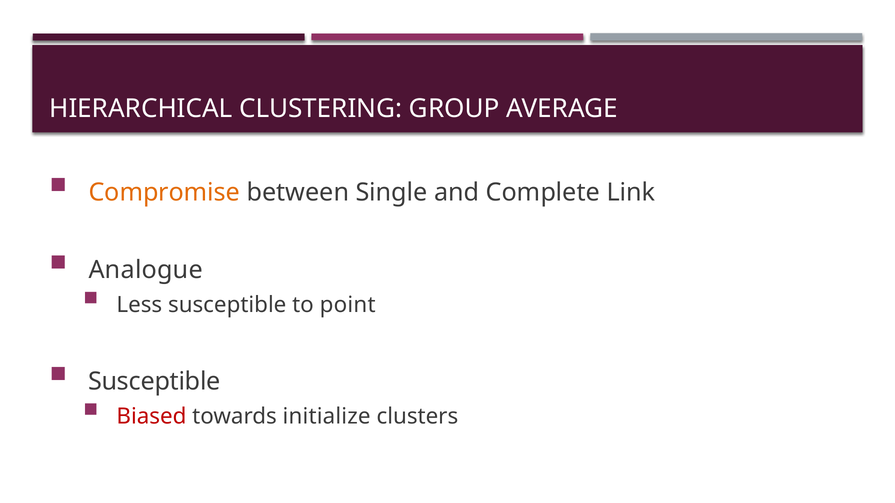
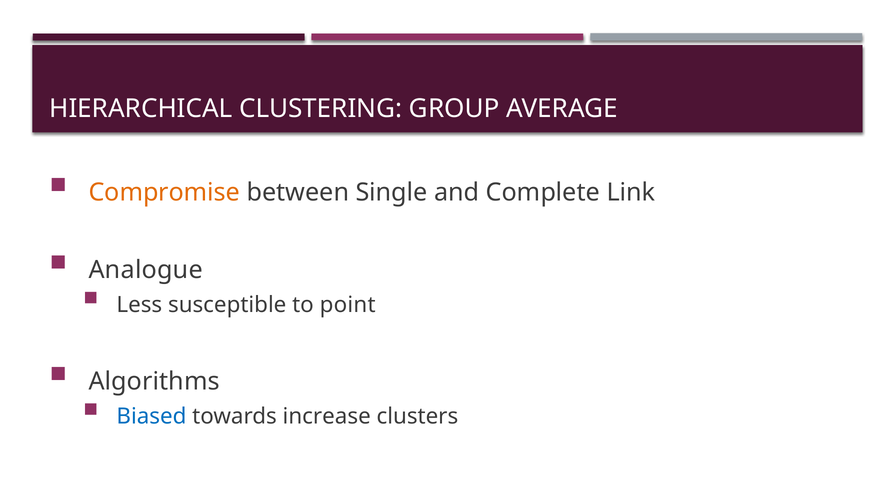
Susceptible: Susceptible -> Algorithms (154, 382)
Biased colour: red -> blue (151, 417)
initialize: initialize -> increase (327, 417)
